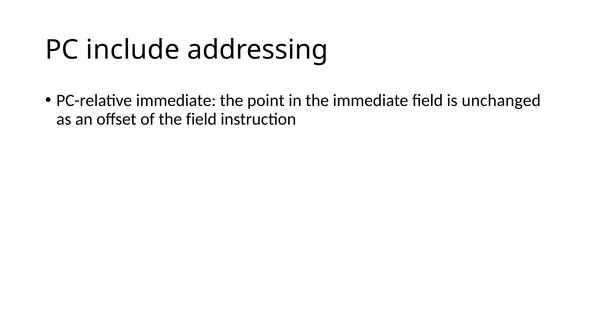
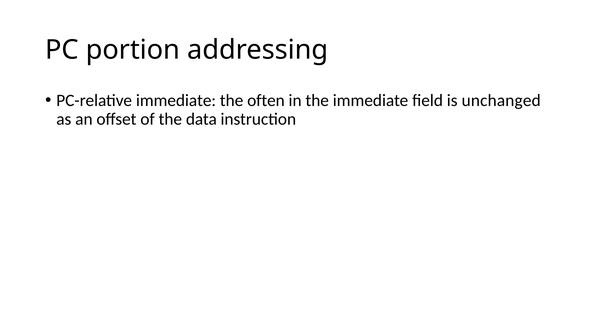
include: include -> portion (133, 50)
point: point -> often (266, 100)
the field: field -> data (201, 119)
